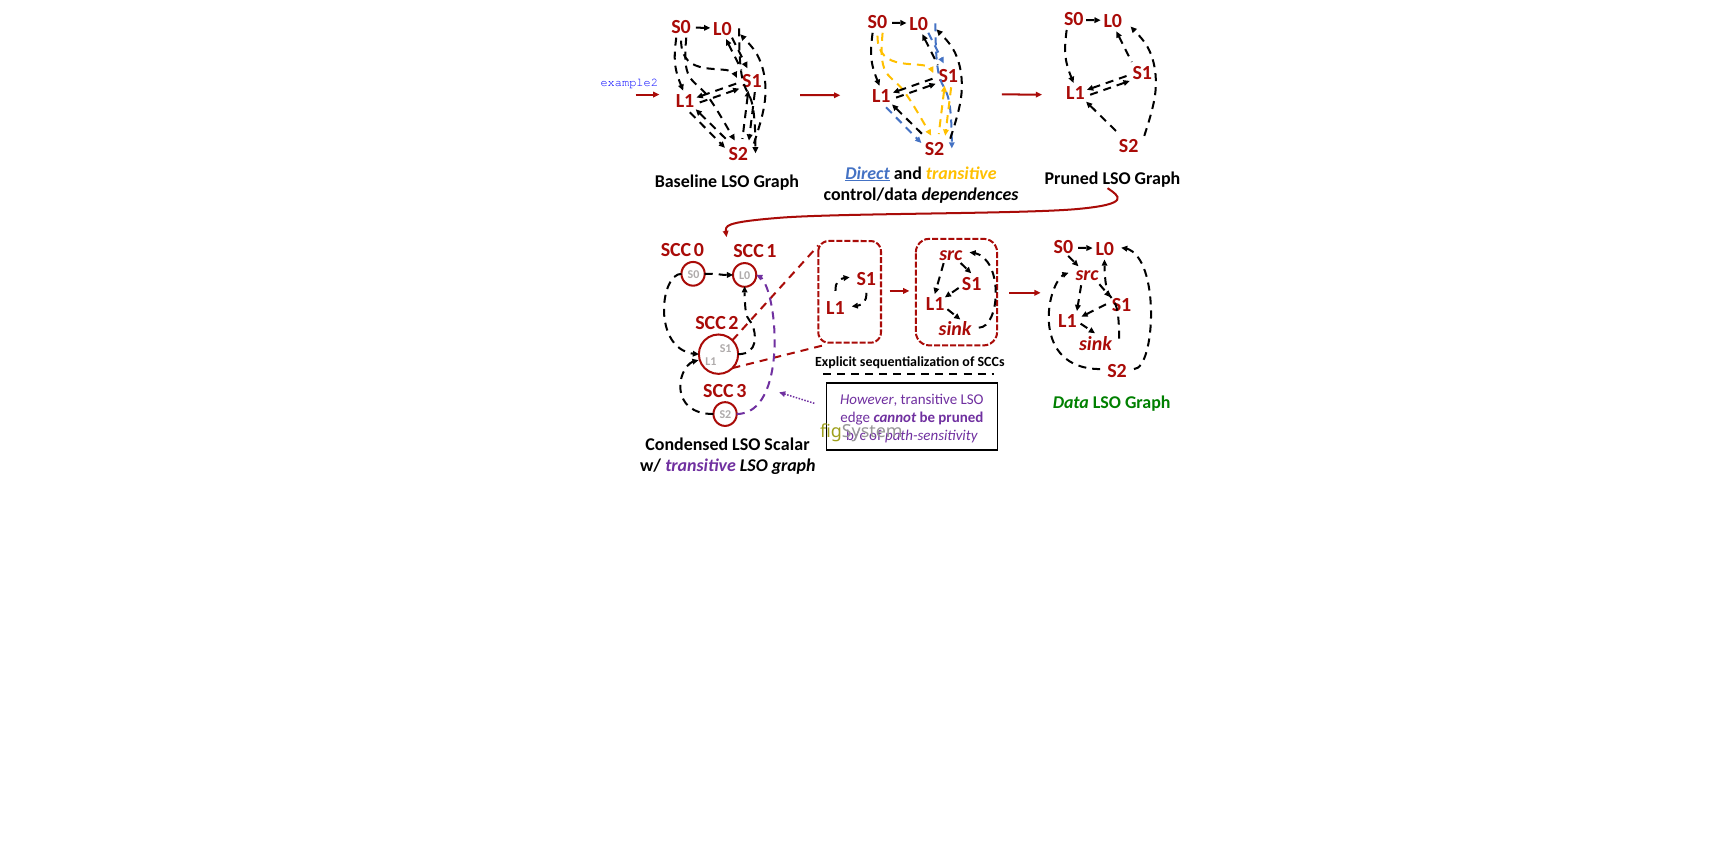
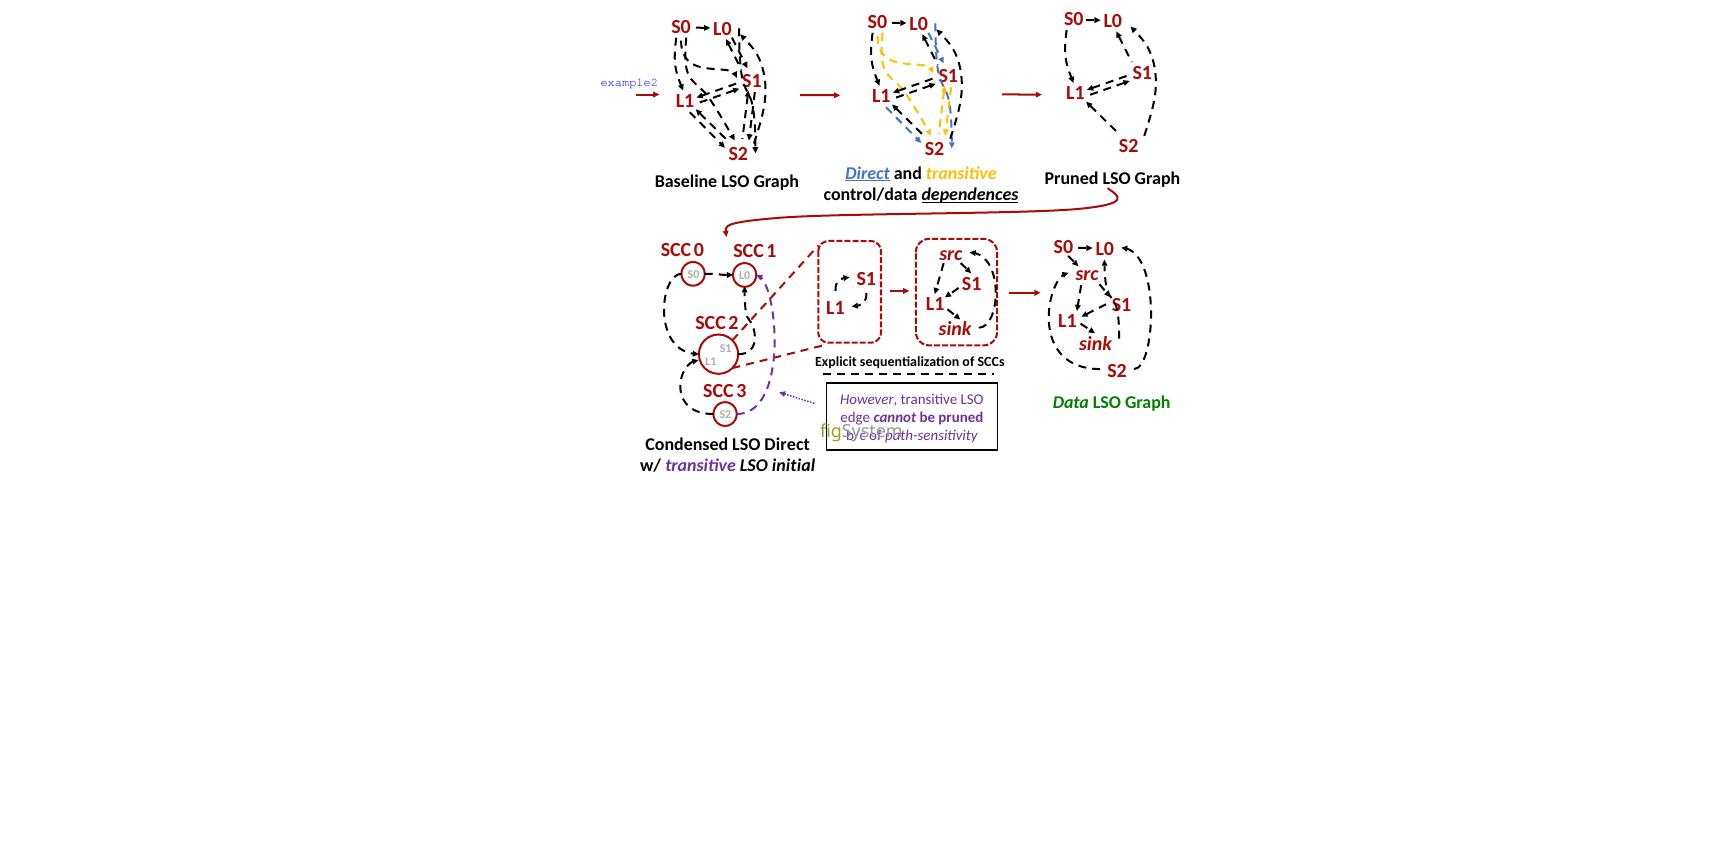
dependences underline: none -> present (970, 195)
LSO Scalar: Scalar -> Direct (787, 444)
transitive LSO graph: graph -> initial (794, 465)
